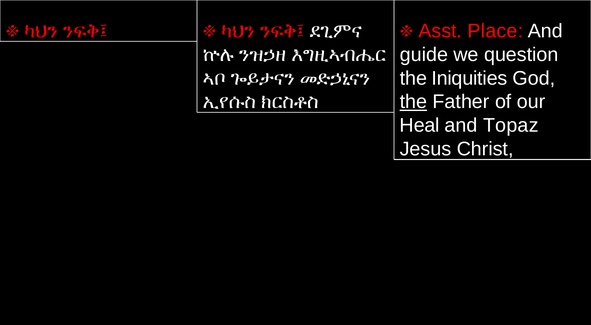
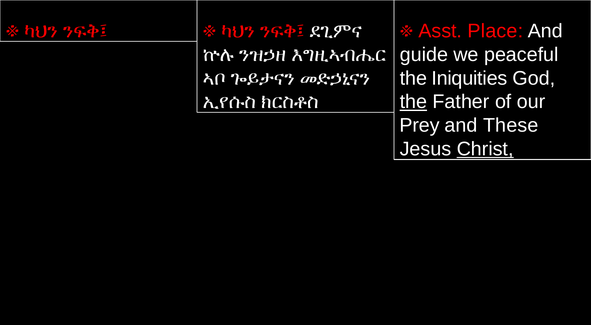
question: question -> peaceful (521, 55)
Heal: Heal -> Prey (420, 125)
Topaz: Topaz -> These (511, 125)
Christ underline: none -> present (485, 149)
